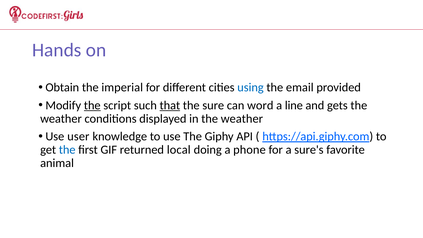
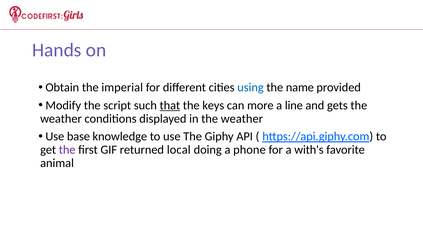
email: email -> name (300, 88)
the underline: present -> none (92, 105)
sure: sure -> keys (213, 105)
word: word -> more (260, 105)
user: user -> base (78, 136)
the colour: blue -> purple (67, 150)
sure's: sure's -> with's (309, 150)
